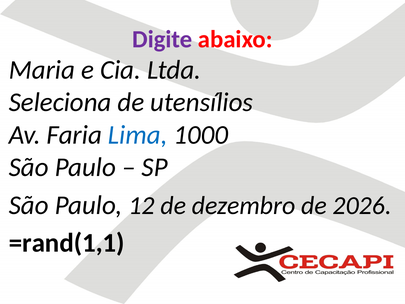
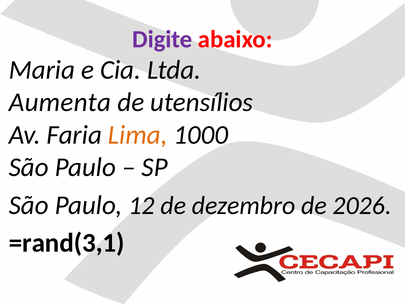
Seleciona: Seleciona -> Aumenta (60, 102)
Lima colour: blue -> orange (138, 135)
=rand(1,1: =rand(1,1 -> =rand(3,1 (67, 243)
